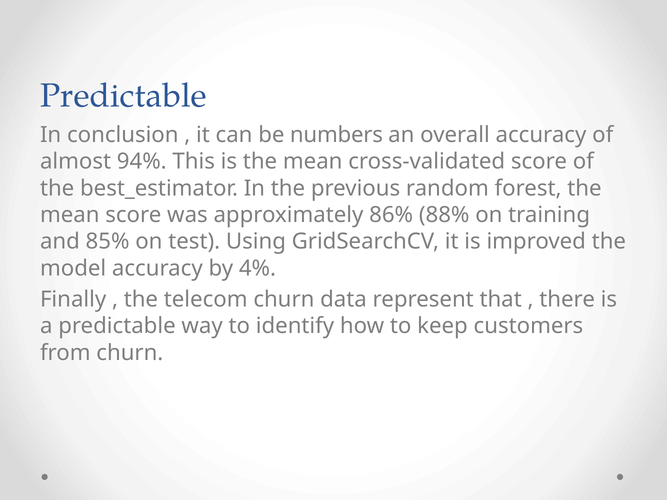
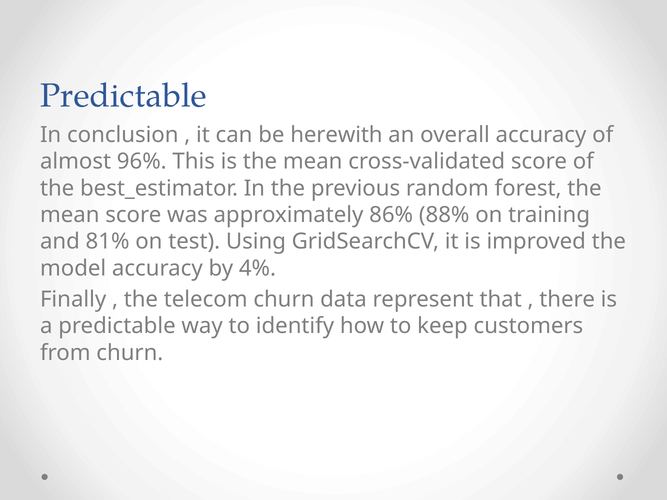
numbers: numbers -> herewith (336, 135)
94%: 94% -> 96% (142, 162)
85%: 85% -> 81% (108, 242)
